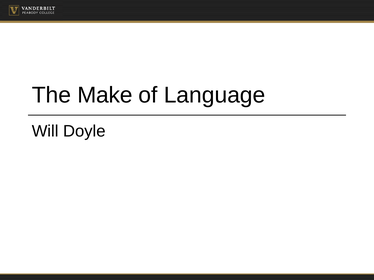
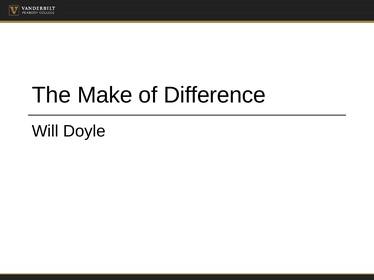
Language: Language -> Difference (215, 95)
